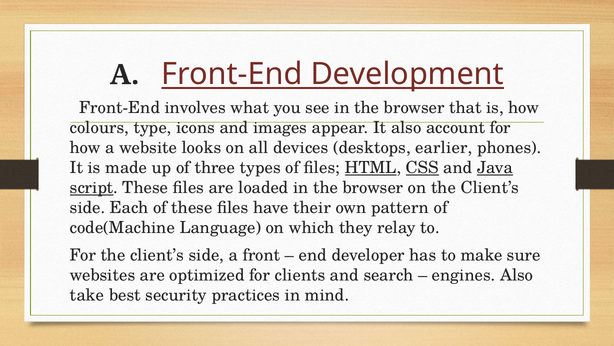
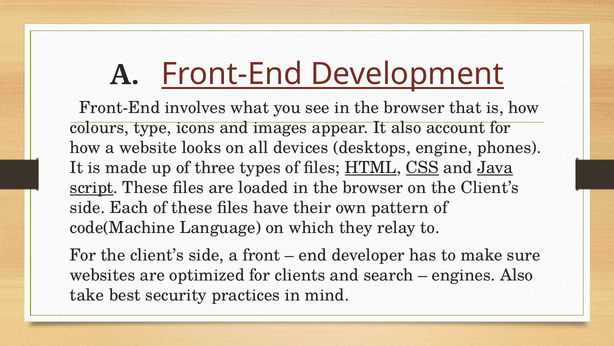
earlier: earlier -> engine (444, 147)
